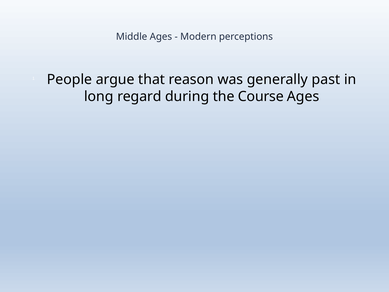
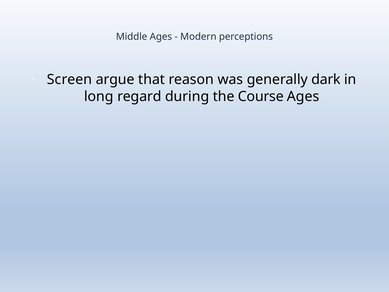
People: People -> Screen (69, 79)
past: past -> dark (326, 79)
